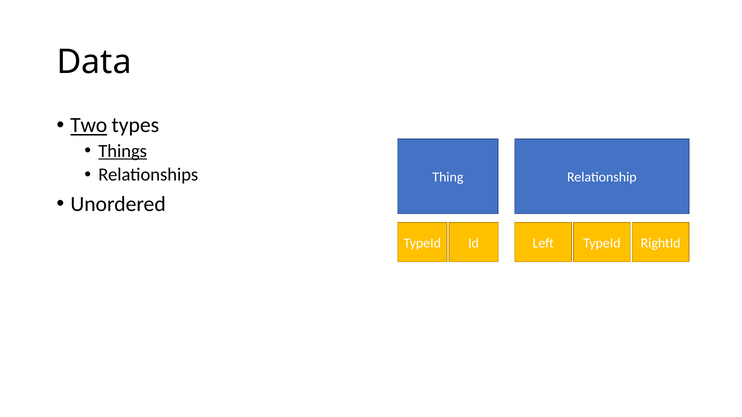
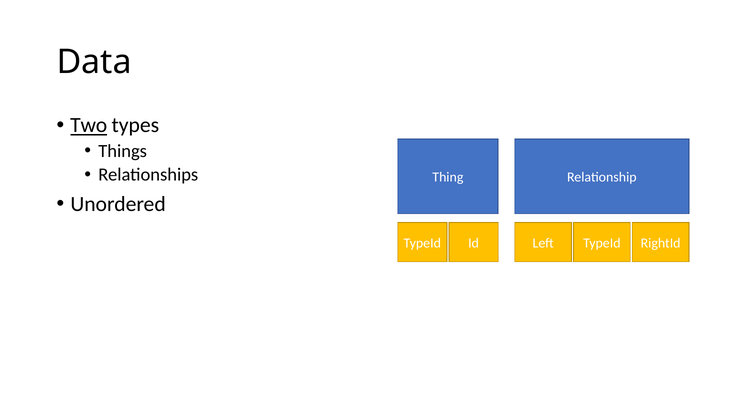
Things underline: present -> none (123, 151)
